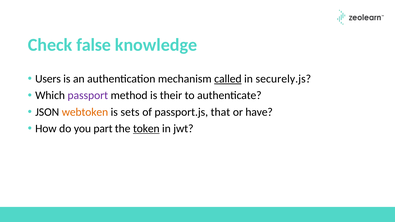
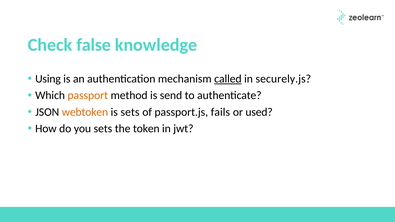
Users: Users -> Using (48, 79)
passport colour: purple -> orange (88, 96)
their: their -> send (171, 96)
that: that -> fails (220, 112)
have: have -> used (259, 112)
you part: part -> sets (103, 129)
token underline: present -> none (146, 129)
